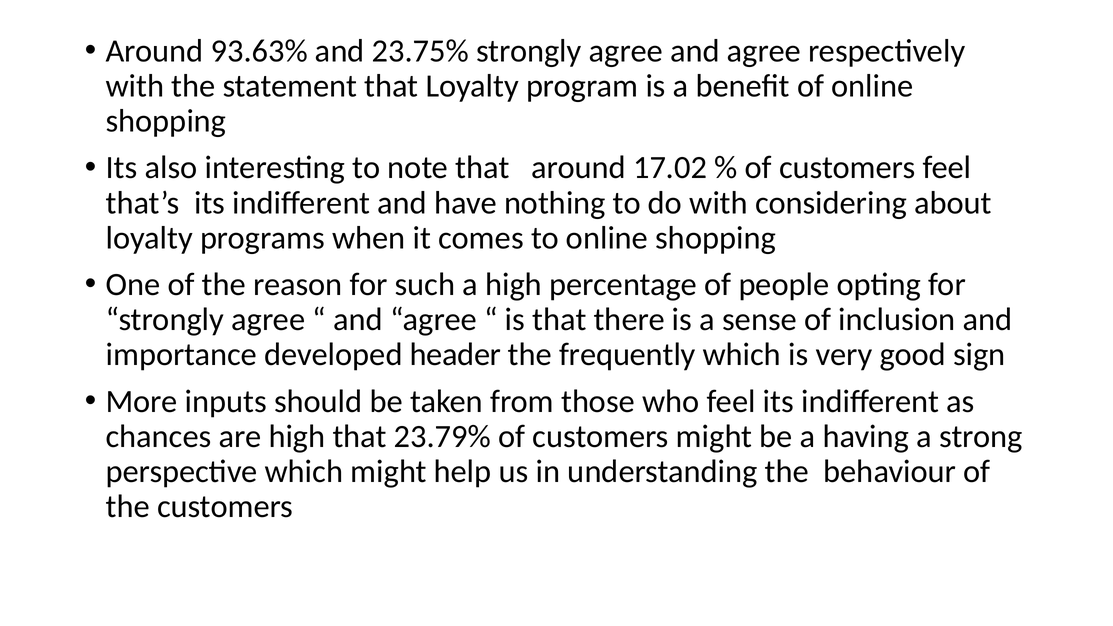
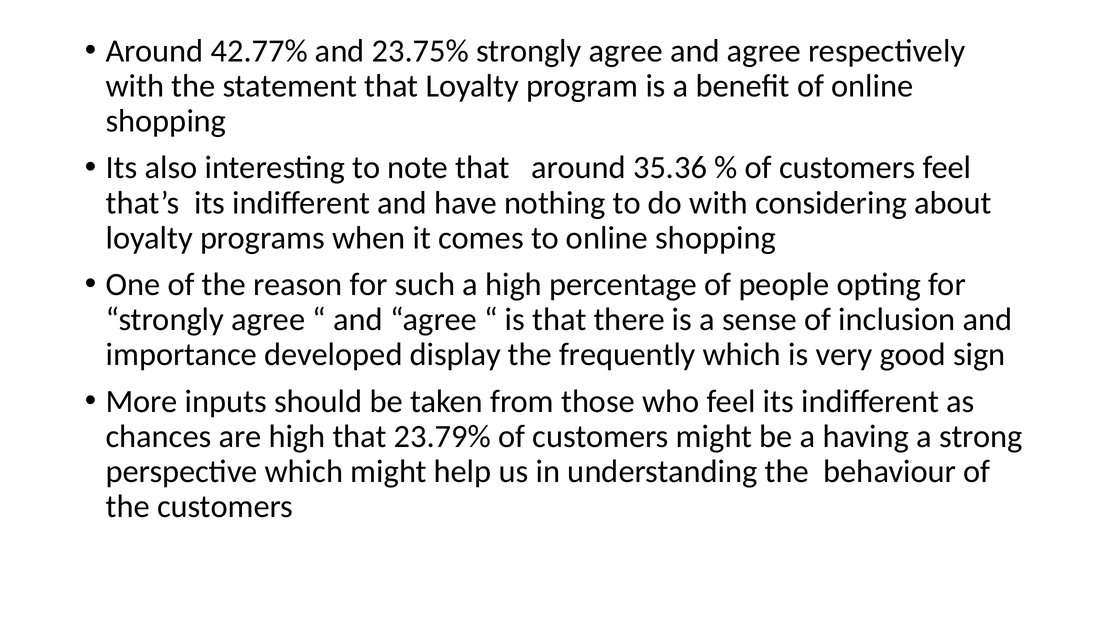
93.63%: 93.63% -> 42.77% (259, 51)
17.02: 17.02 -> 35.36 (670, 168)
header: header -> display (455, 355)
